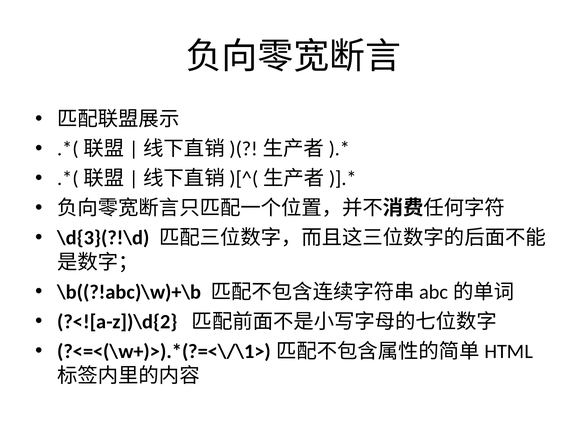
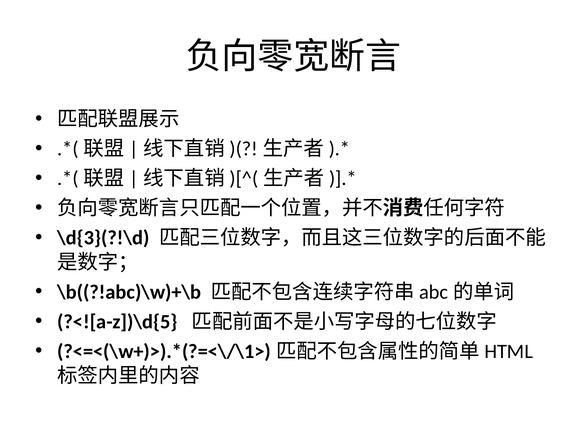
?<![a-z])\d{2: ?<![a-z])\d{2 -> ?<![a-z])\d{5 (117, 322)
